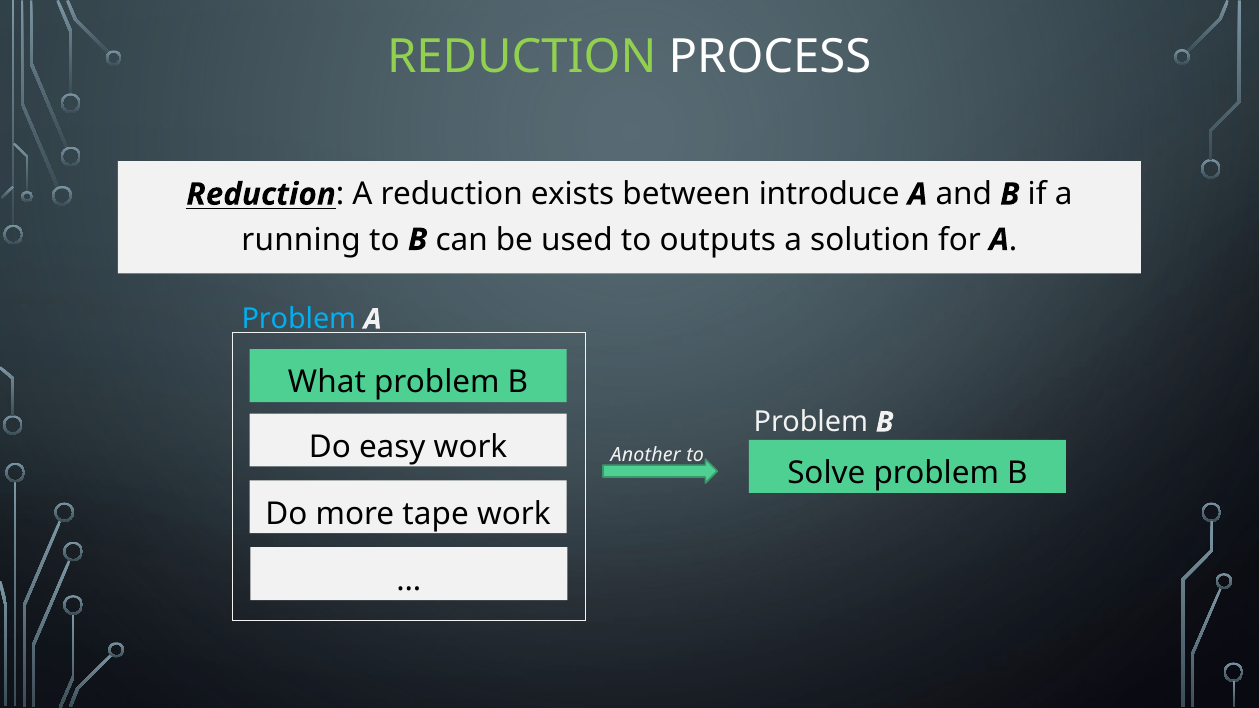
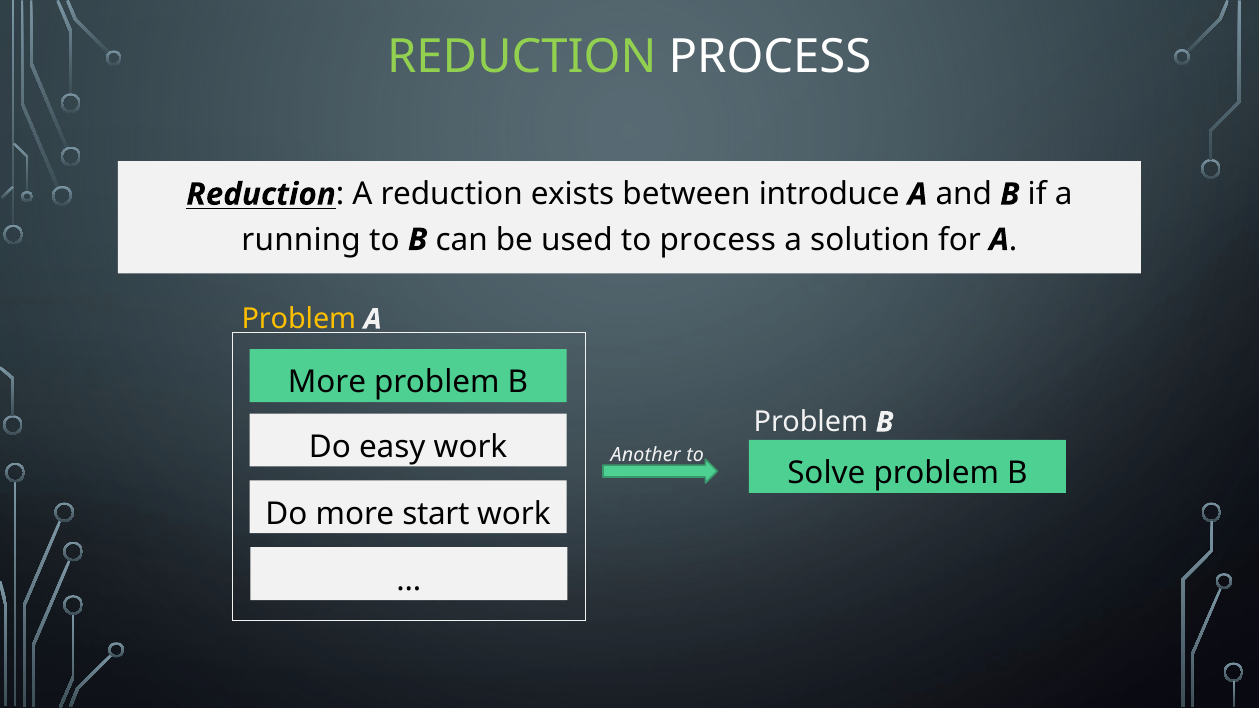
to outputs: outputs -> process (718, 240)
Problem colour: light blue -> yellow (299, 319)
What: What -> More (327, 383)
tape: tape -> start (436, 514)
